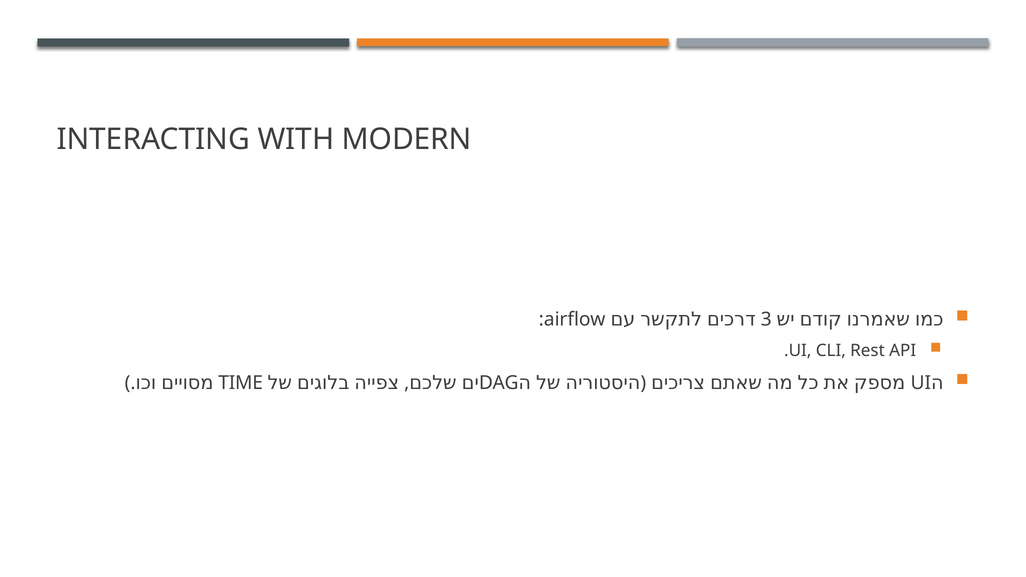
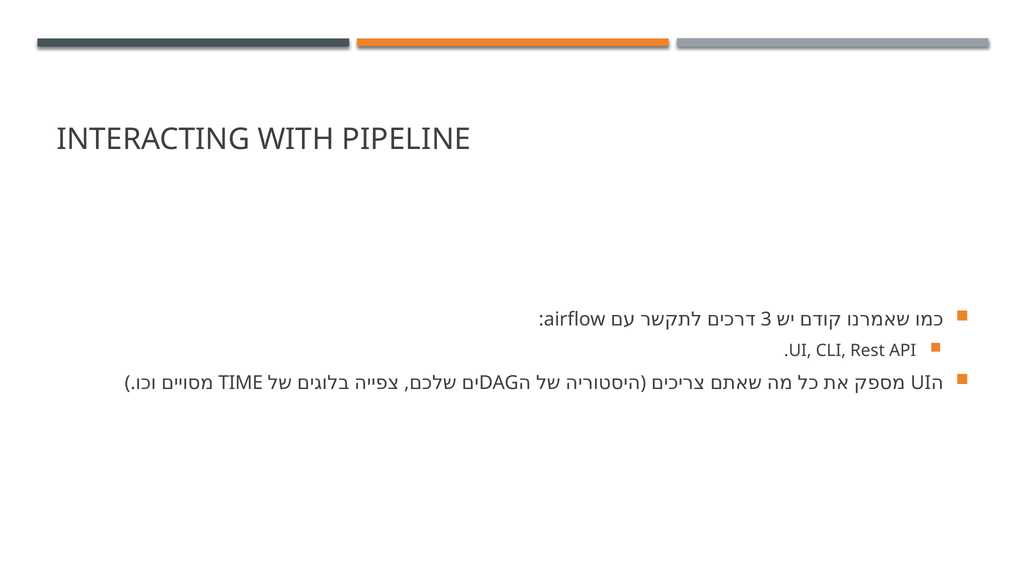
MODERN: MODERN -> PIPELINE (406, 139)
